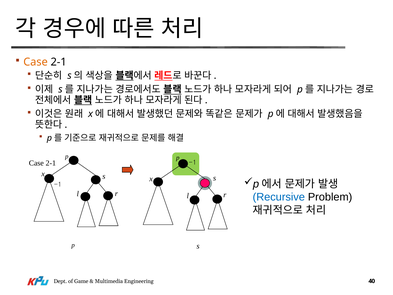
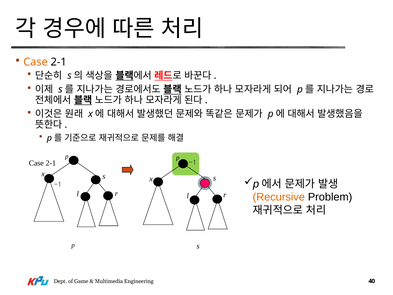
Recursive colour: blue -> orange (279, 197)
